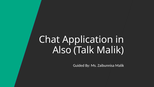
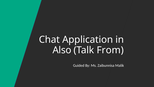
Talk Malik: Malik -> From (110, 50)
